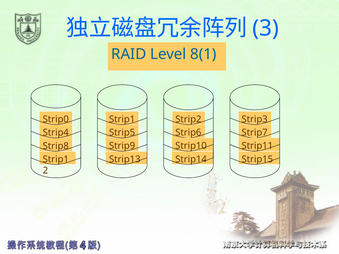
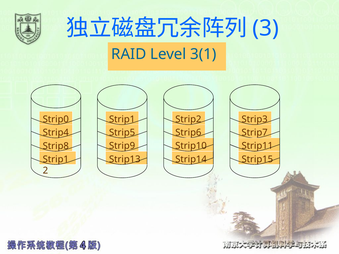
8(1: 8(1 -> 3(1 (203, 54)
